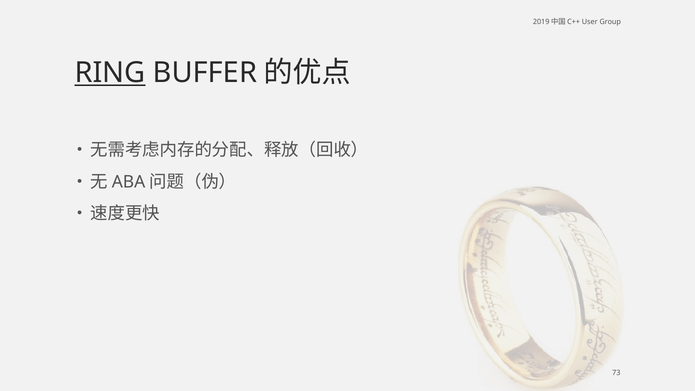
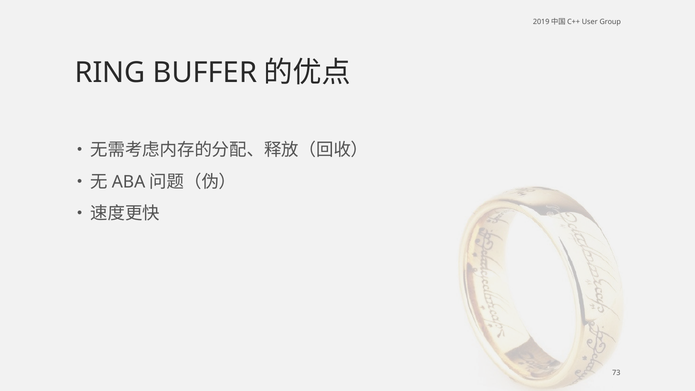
RING underline: present -> none (110, 73)
